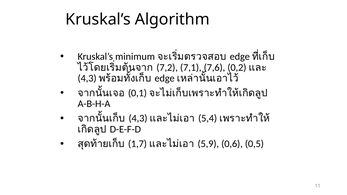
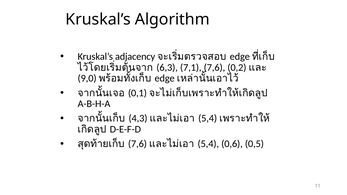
minimum: minimum -> adjacency (135, 57)
7,2: 7,2 -> 6,3 (167, 68)
4,3: 4,3 -> 9,0 (87, 78)
1,7: 1,7 -> 7,6 (137, 144)
5,9: 5,9 -> 5,4 (208, 144)
